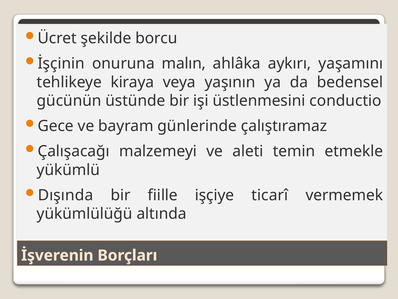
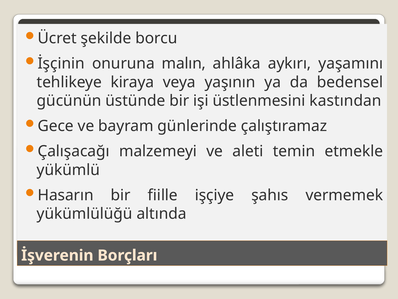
conductio: conductio -> kastından (345, 101)
Dışında: Dışında -> Hasarın (66, 195)
ticarî: ticarî -> şahıs (270, 195)
